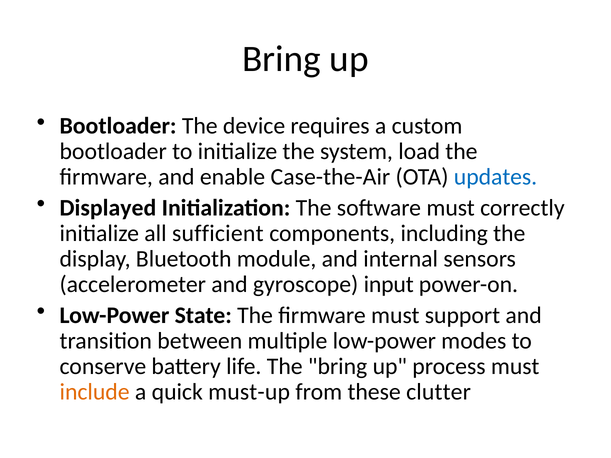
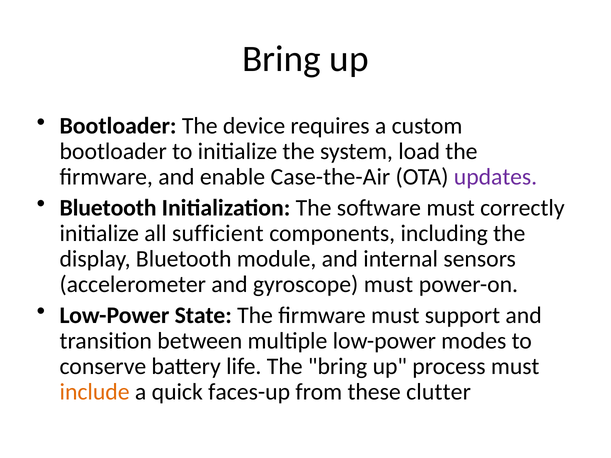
updates colour: blue -> purple (496, 177)
Displayed: Displayed -> Bluetooth (108, 208)
gyroscope input: input -> must (388, 285)
must-up: must-up -> faces-up (249, 392)
